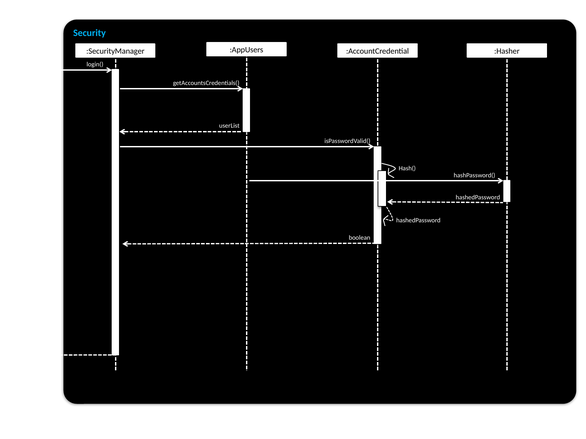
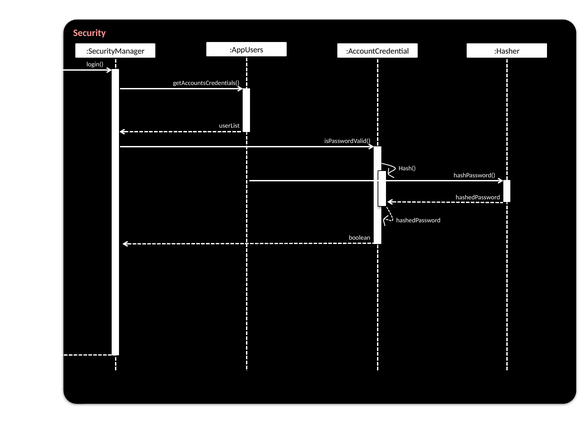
Security colour: light blue -> pink (89, 33)
